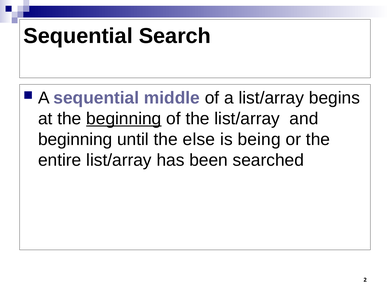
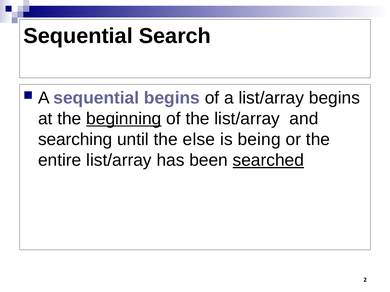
sequential middle: middle -> begins (172, 98)
beginning: beginning -> searching (75, 140)
searched underline: none -> present (268, 160)
